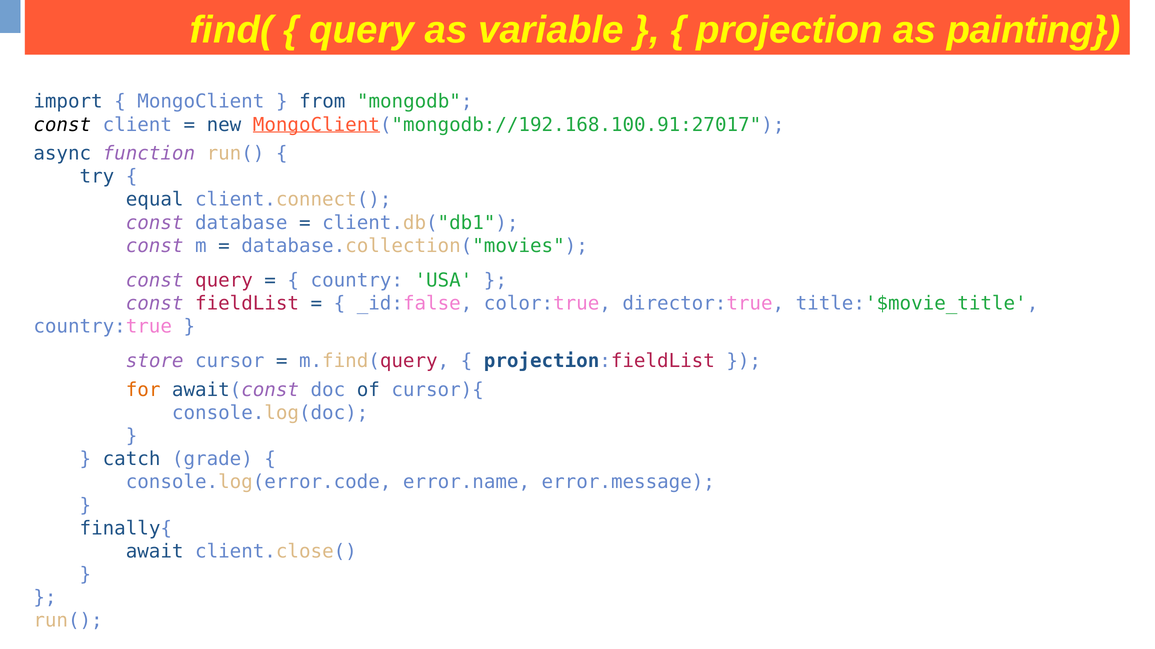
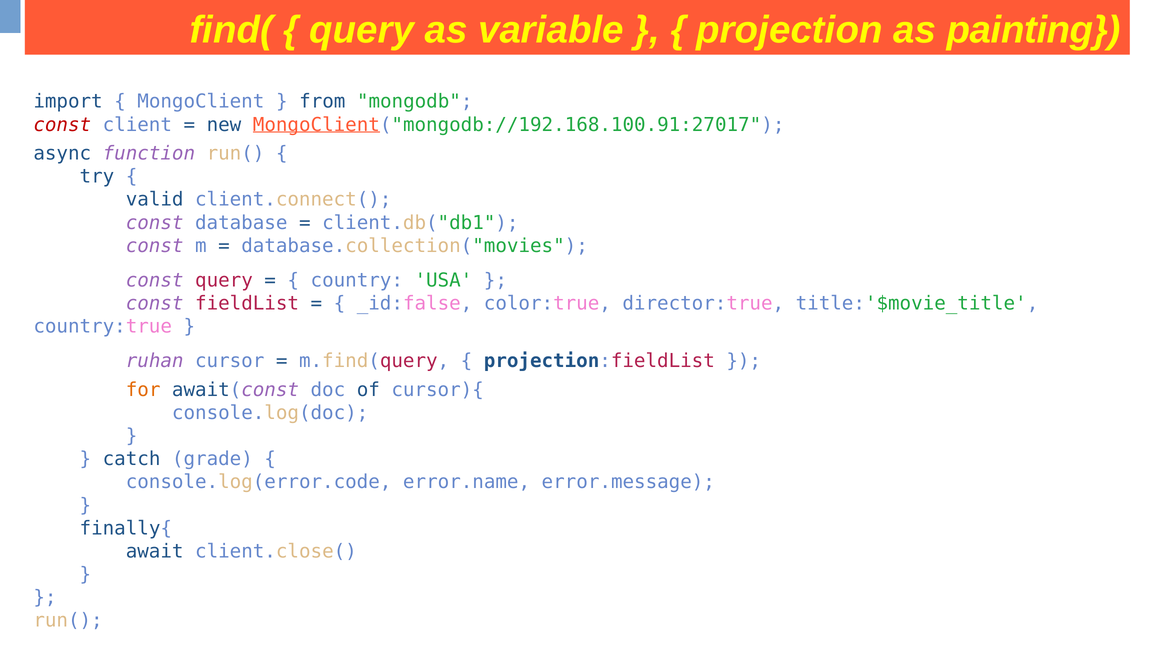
const colour: black -> red (62, 125)
equal: equal -> valid (155, 200)
store: store -> ruhan (155, 361)
